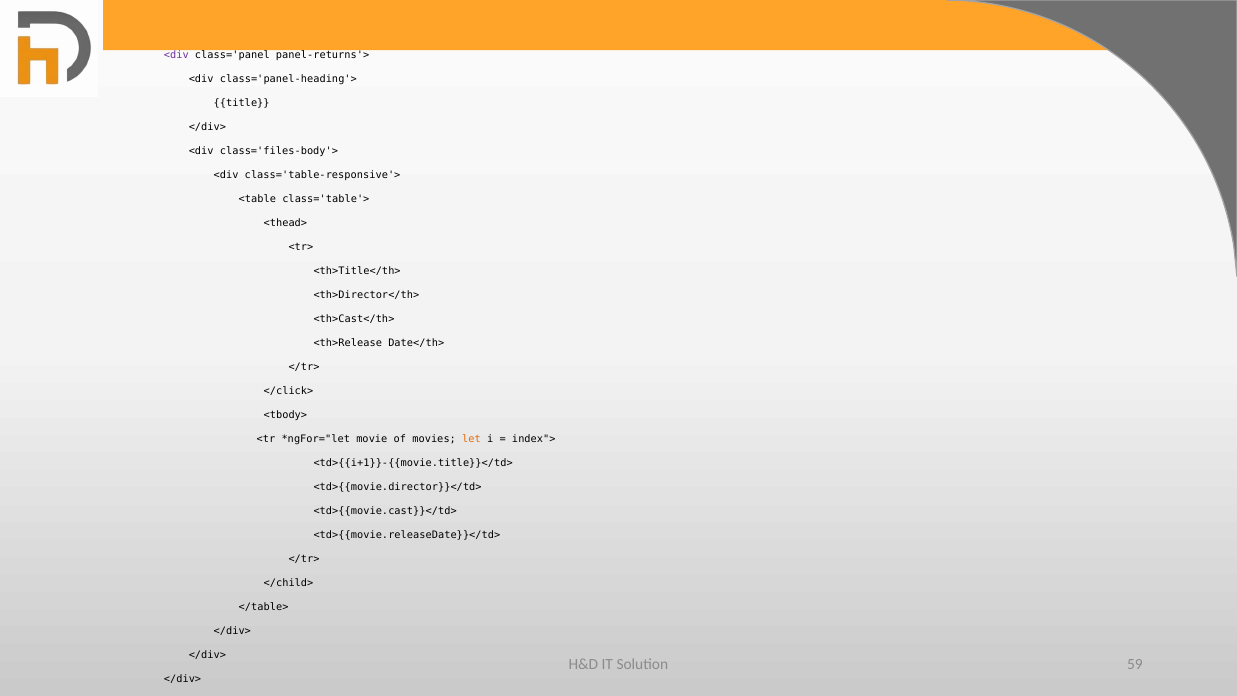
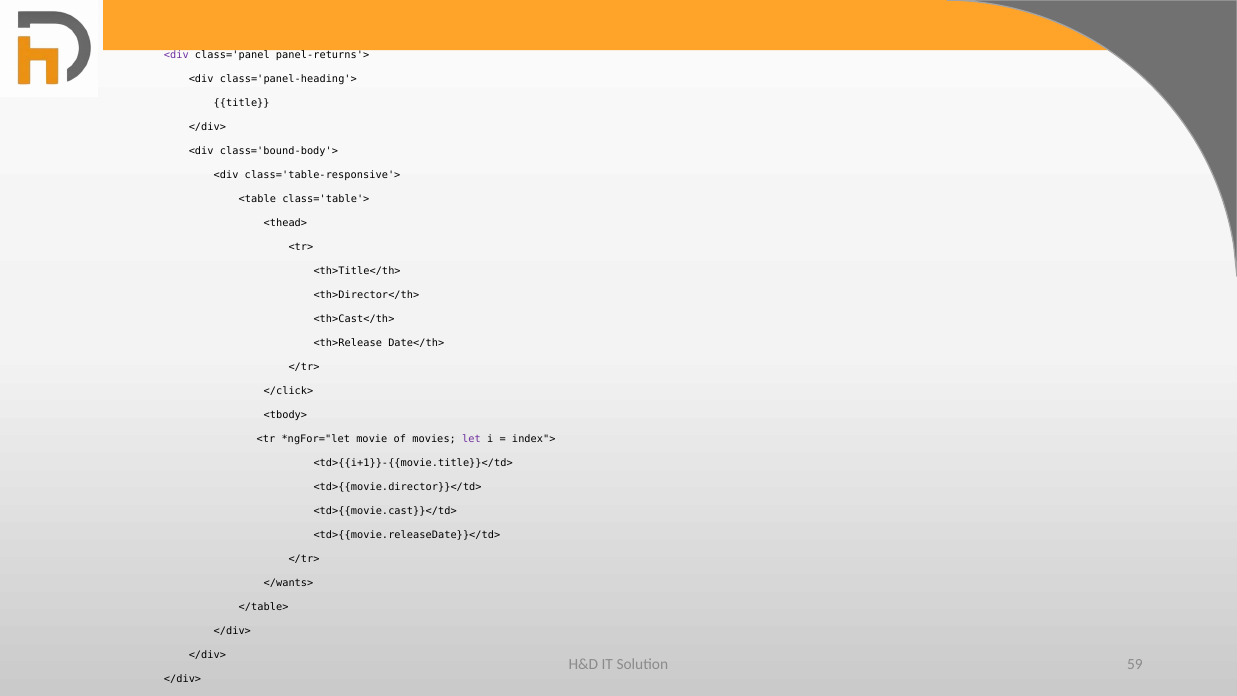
class='files-body'>: class='files-body'> -> class='bound-body'> (279, 151)
let colour: orange -> purple (472, 439)
</child>: </child> -> </wants> (289, 583)
